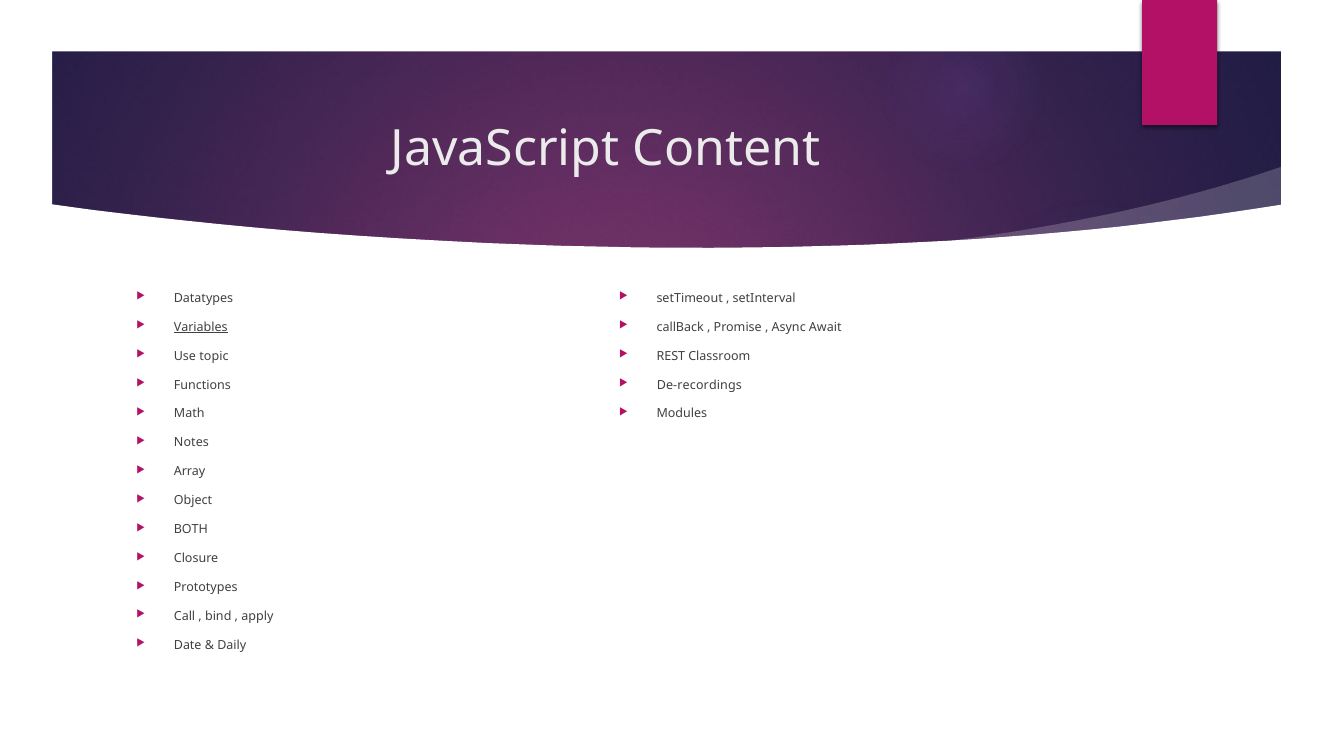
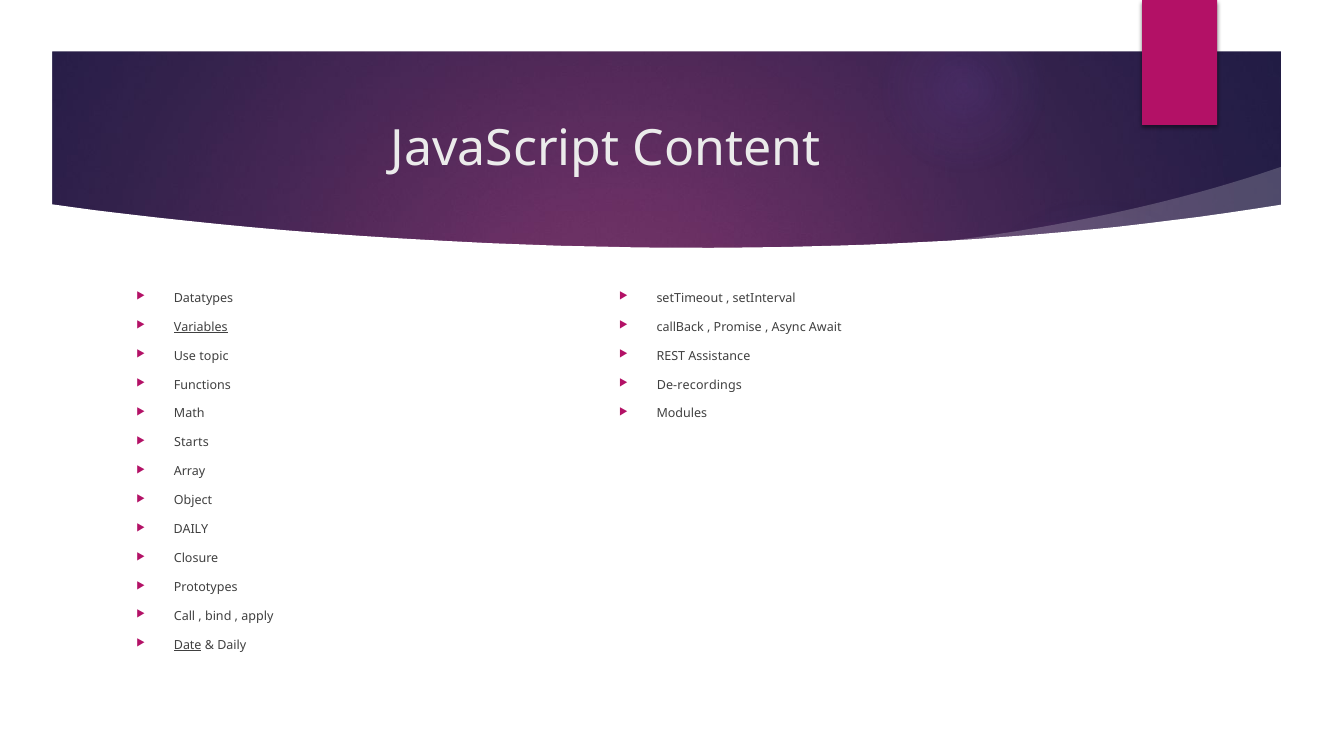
Classroom: Classroom -> Assistance (719, 356)
Notes: Notes -> Starts (191, 443)
BOTH: BOTH -> DAILY (191, 530)
Date underline: none -> present (188, 646)
